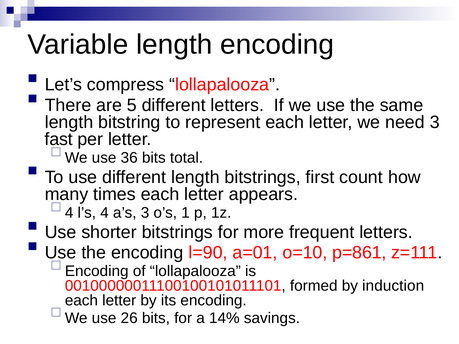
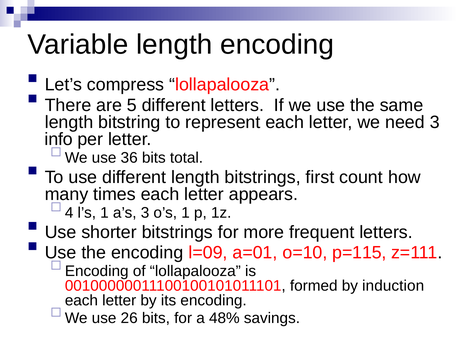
fast: fast -> info (59, 139)
l’s 4: 4 -> 1 (104, 213)
l=90: l=90 -> l=09 (208, 253)
p=861: p=861 -> p=115 (359, 253)
14%: 14% -> 48% (224, 318)
